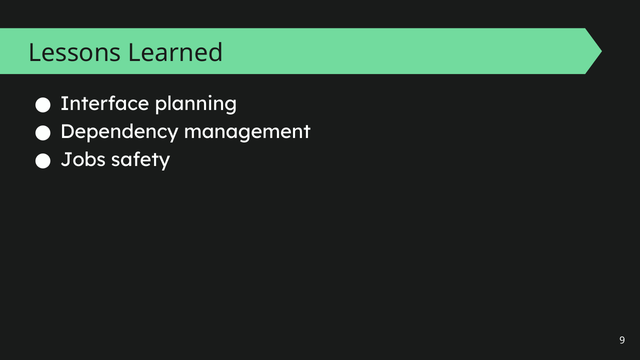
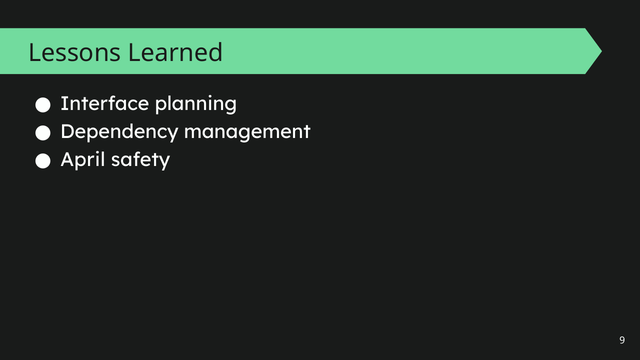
Jobs: Jobs -> April (83, 160)
